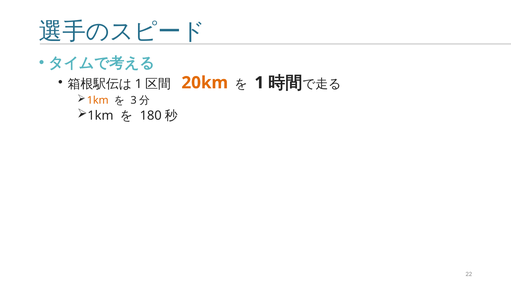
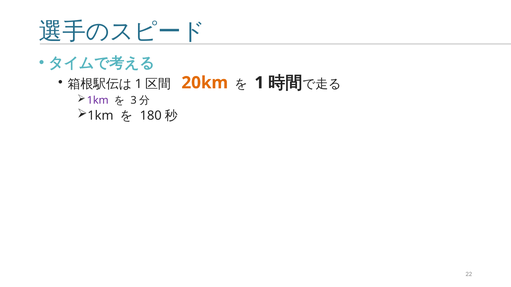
1km colour: orange -> purple (98, 101)
